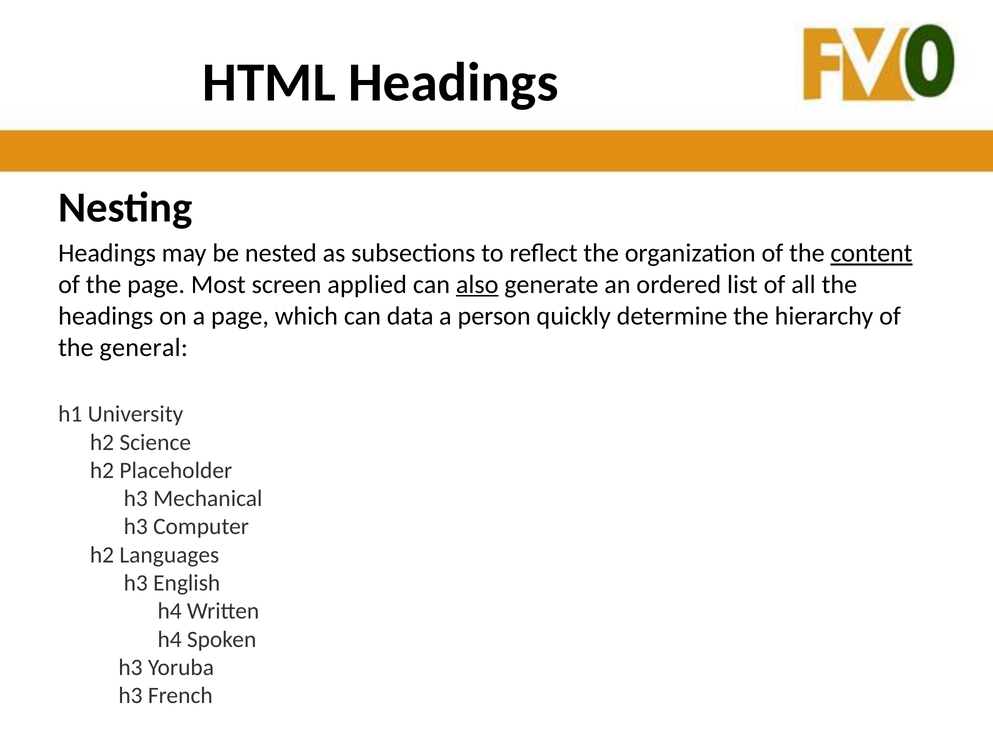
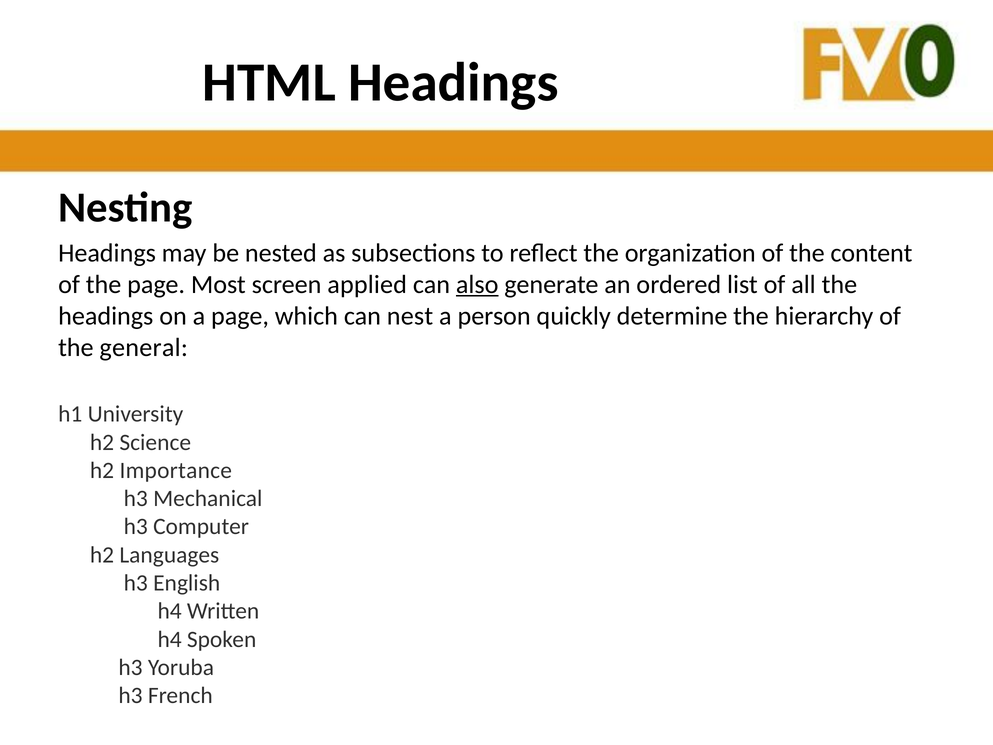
content underline: present -> none (871, 253)
data: data -> nest (410, 316)
Placeholder: Placeholder -> Importance (176, 470)
